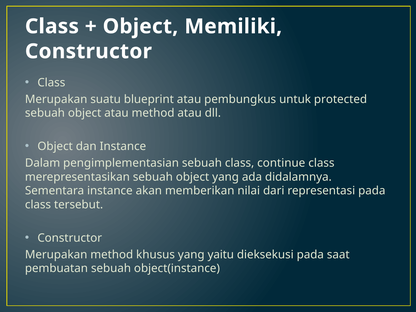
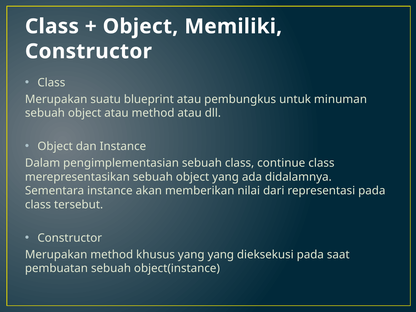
protected: protected -> minuman (341, 99)
yang yaitu: yaitu -> yang (221, 255)
